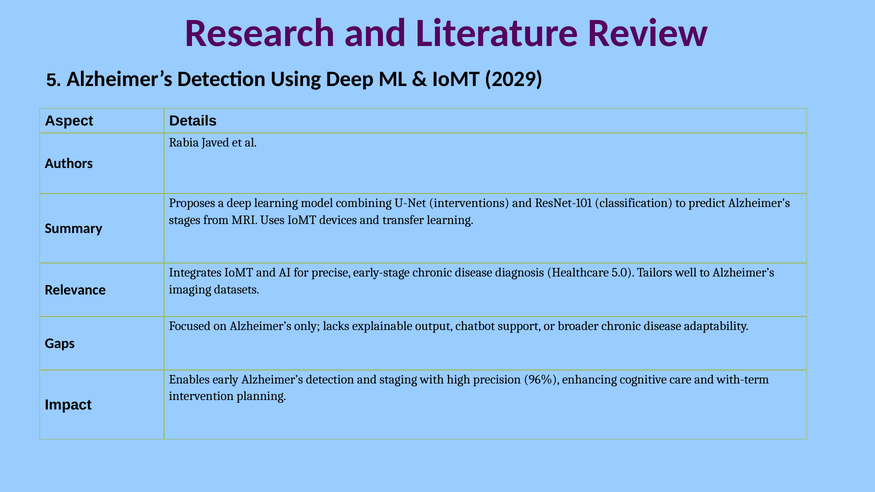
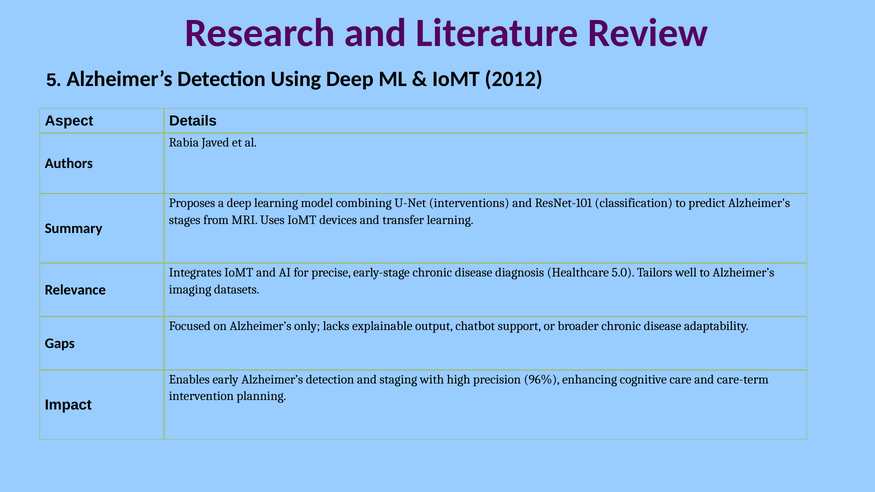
2029: 2029 -> 2012 (514, 79)
with-term: with-term -> care-term (743, 380)
